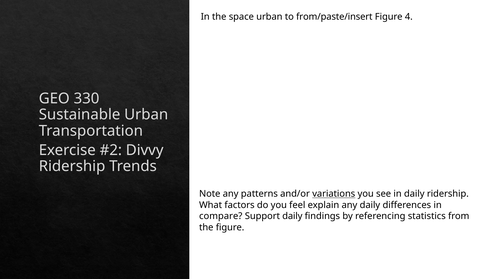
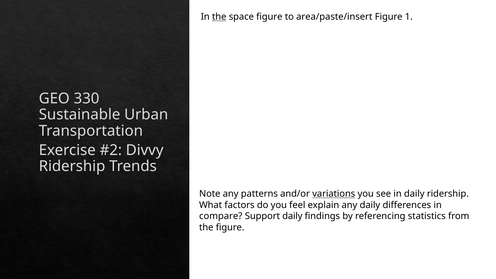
the underline: none -> present (219, 17)
space urban: urban -> figure (269, 17)
from/paste/insert: from/paste/insert -> area/paste/insert (334, 17)
4: 4 -> 1 (409, 17)
